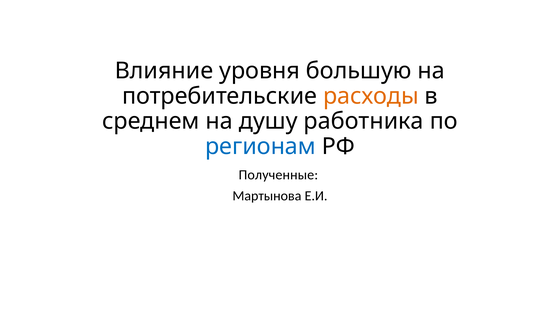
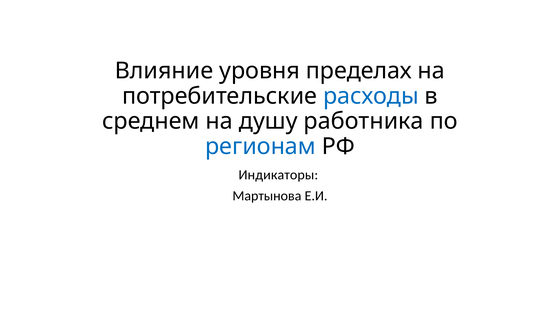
большую: большую -> пределах (359, 71)
расходы colour: orange -> blue (371, 96)
Полученные: Полученные -> Индикаторы (278, 175)
